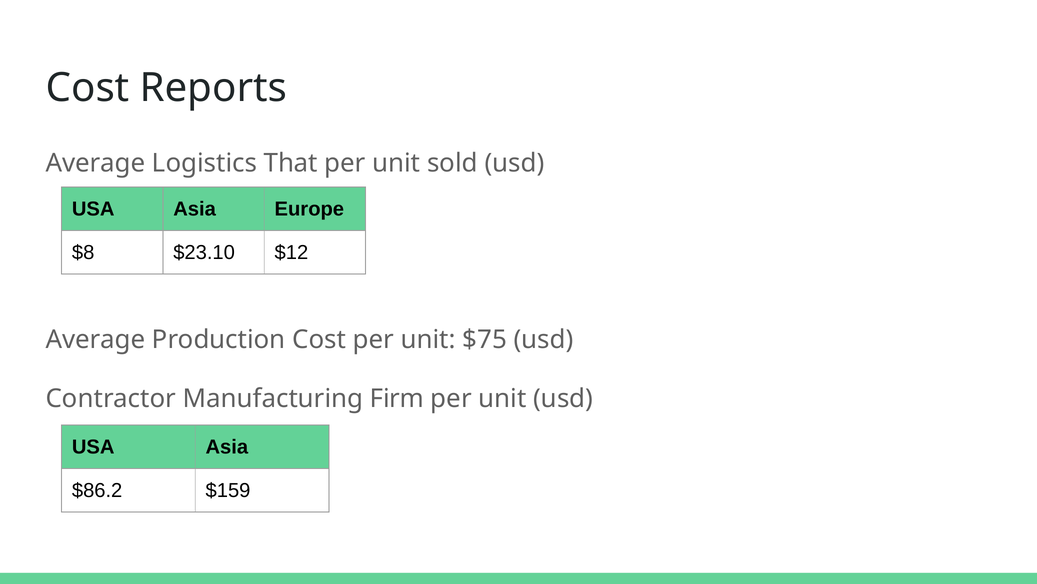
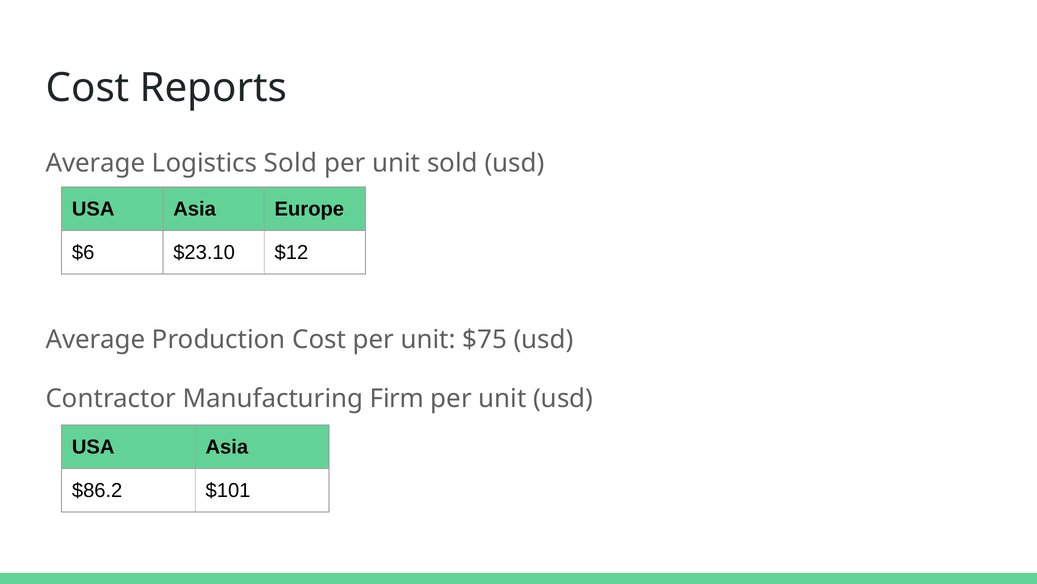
Logistics That: That -> Sold (291, 163)
$8: $8 -> $6 (83, 252)
$159: $159 -> $101 (228, 490)
